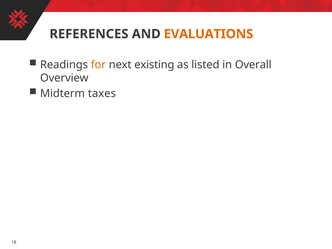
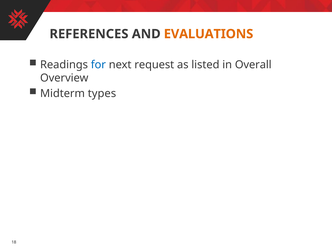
for colour: orange -> blue (98, 65)
existing: existing -> request (154, 65)
taxes: taxes -> types (102, 94)
